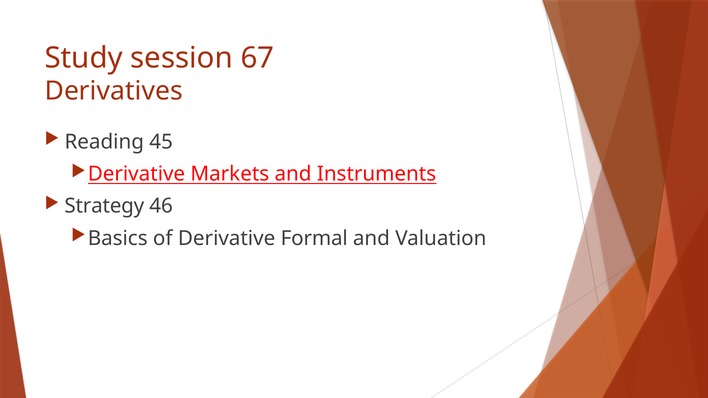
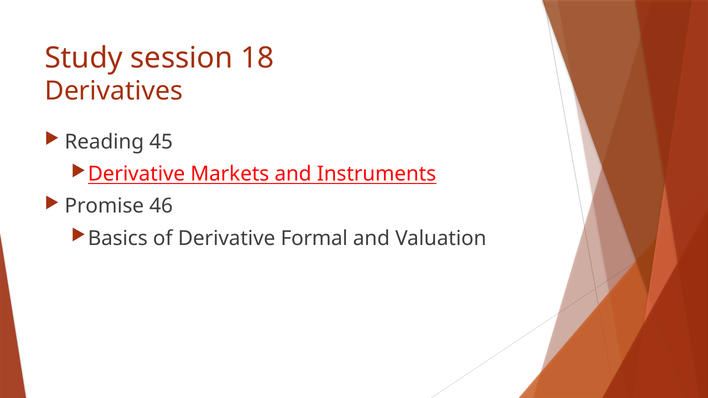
67: 67 -> 18 (257, 58)
Strategy: Strategy -> Promise (104, 206)
